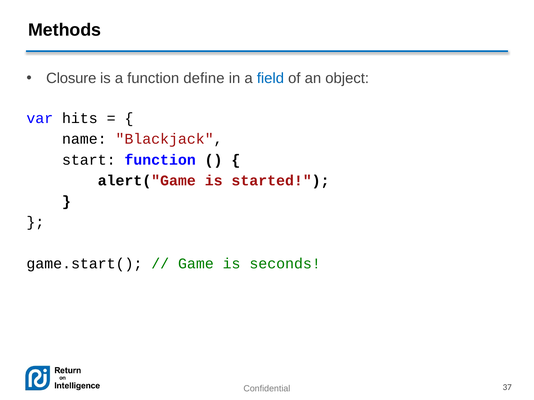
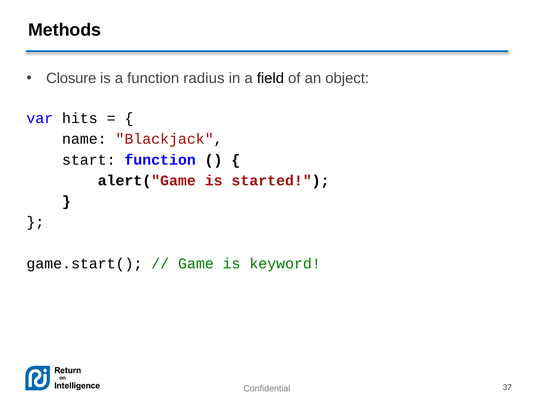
define: define -> radius (204, 78)
field colour: blue -> black (270, 78)
seconds: seconds -> keyword (285, 264)
